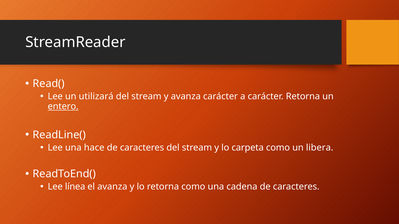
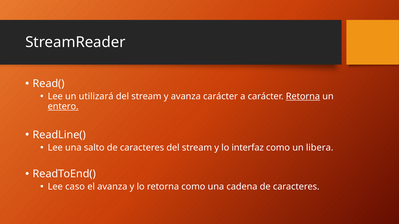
Retorna underline: none -> present (303, 97)
hace: hace -> salto (94, 148)
carpeta: carpeta -> interfaz (248, 148)
línea: línea -> caso (75, 187)
